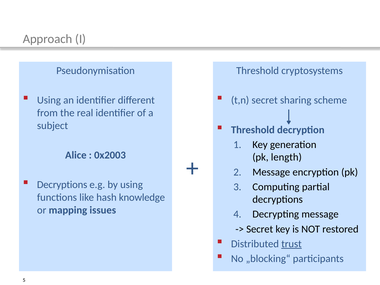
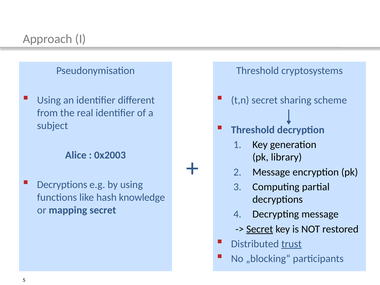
length: length -> library (286, 157)
mapping issues: issues -> secret (103, 210)
Secret underline: none -> present (260, 229)
